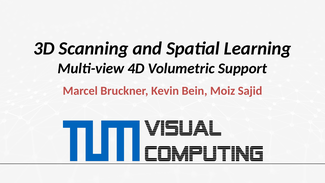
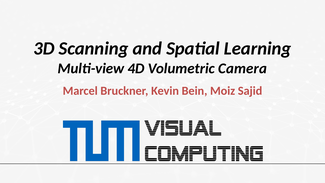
Support: Support -> Camera (243, 68)
